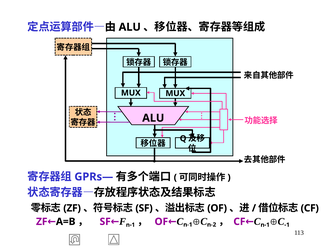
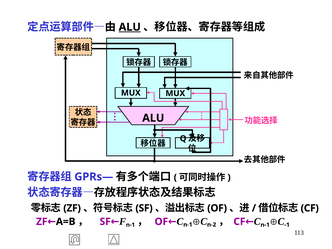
ALU underline: none -> present (130, 27)
